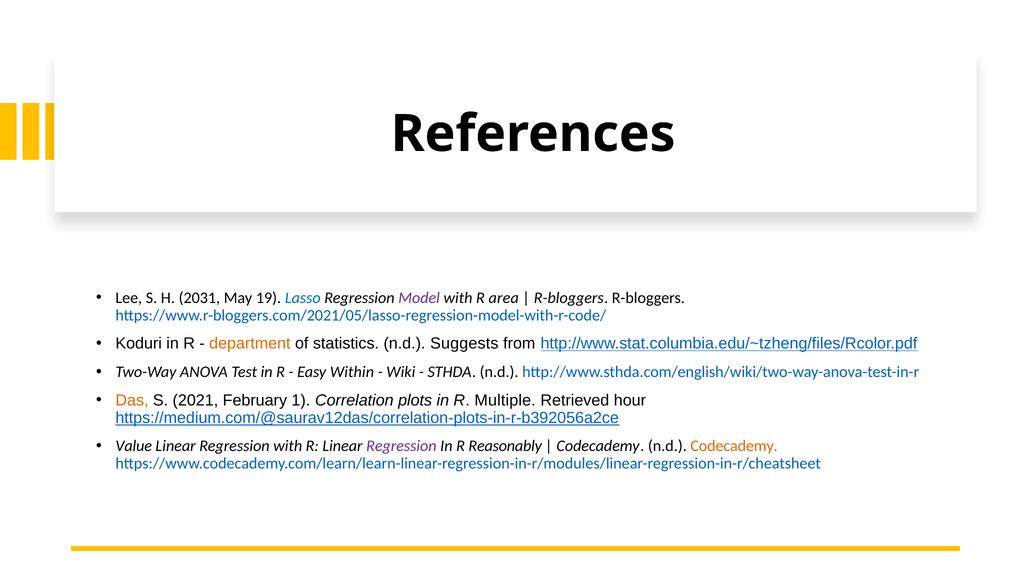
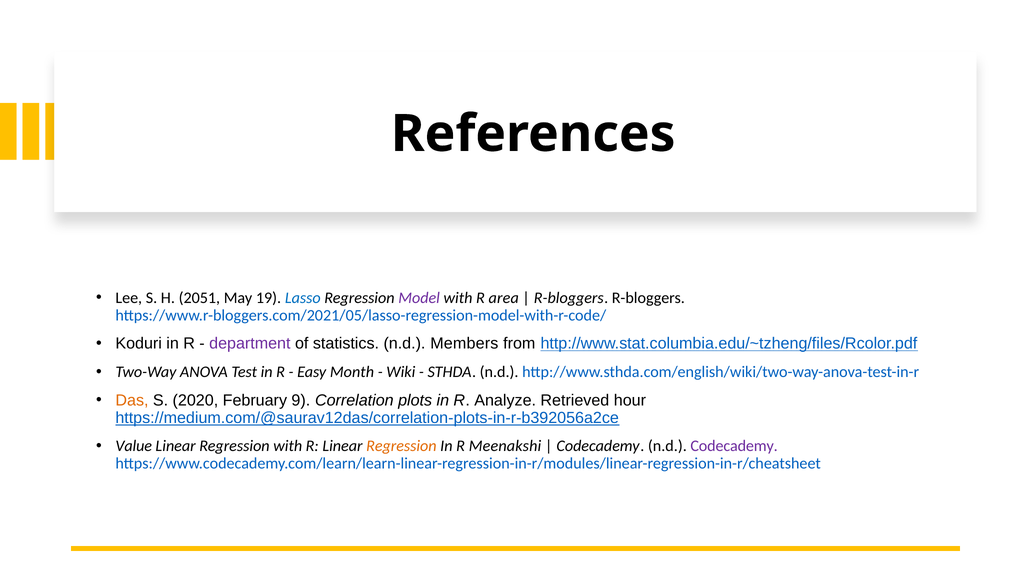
2031: 2031 -> 2051 (199, 298)
department colour: orange -> purple (250, 344)
Suggests: Suggests -> Members (464, 344)
Within: Within -> Month (352, 372)
2021: 2021 -> 2020 (195, 400)
1: 1 -> 9 (301, 400)
Multiple: Multiple -> Analyze (505, 400)
Regression colour: purple -> orange (401, 446)
Reasonably: Reasonably -> Meenakshi (505, 446)
Codecademy colour: orange -> purple (734, 446)
